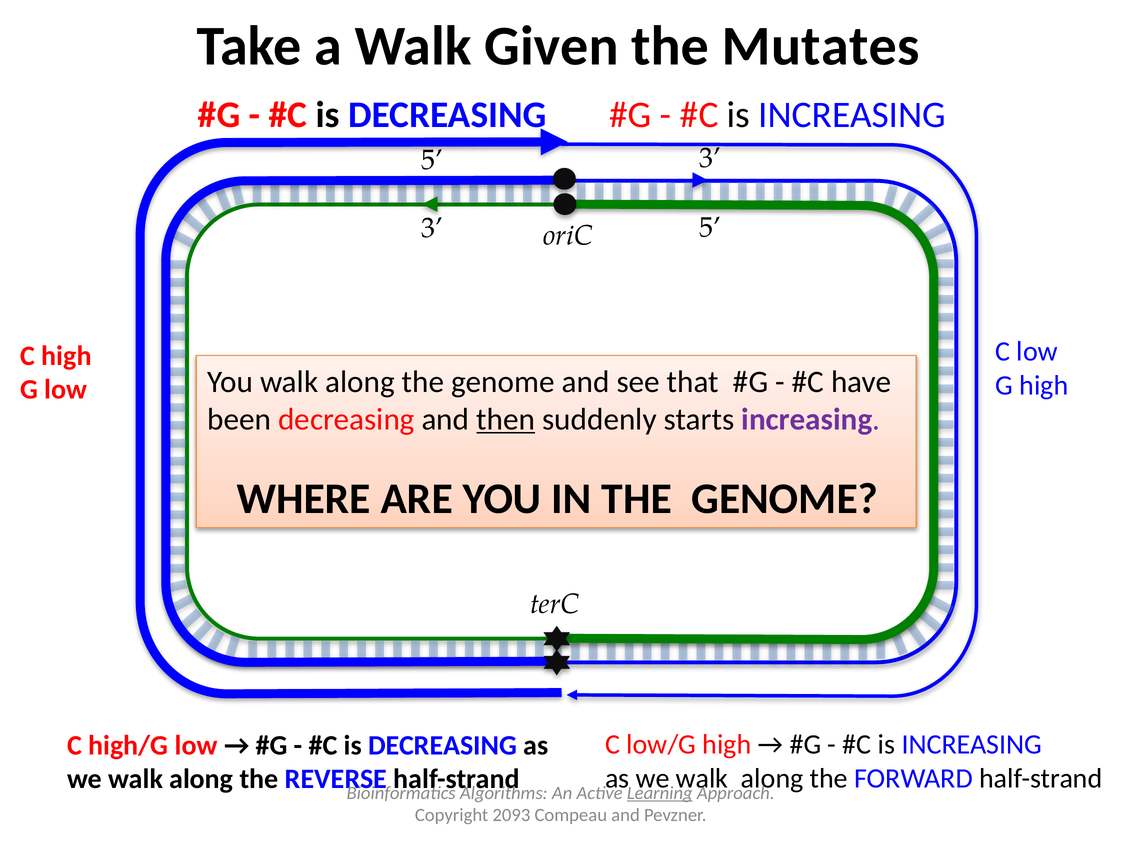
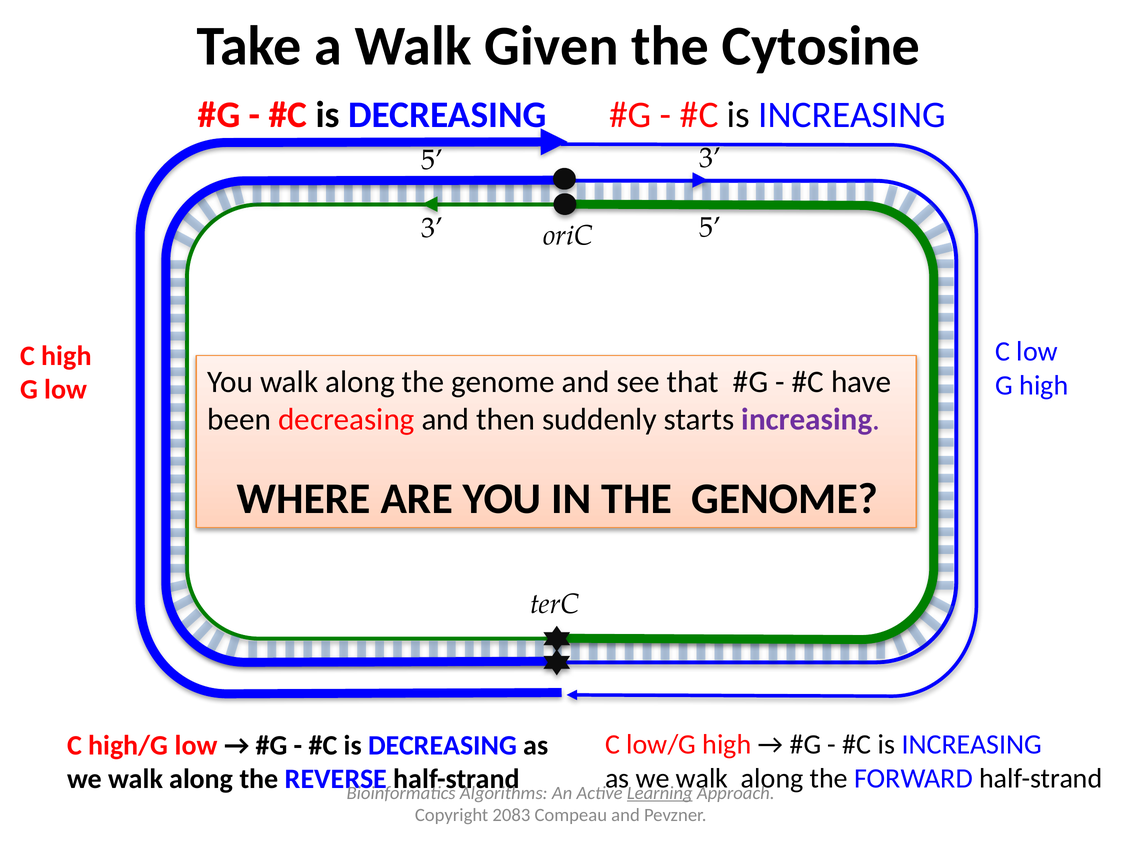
Mutates: Mutates -> Cytosine (821, 46)
then underline: present -> none (506, 419)
2093: 2093 -> 2083 (511, 815)
